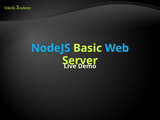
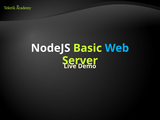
NodeJS colour: light blue -> white (51, 48)
